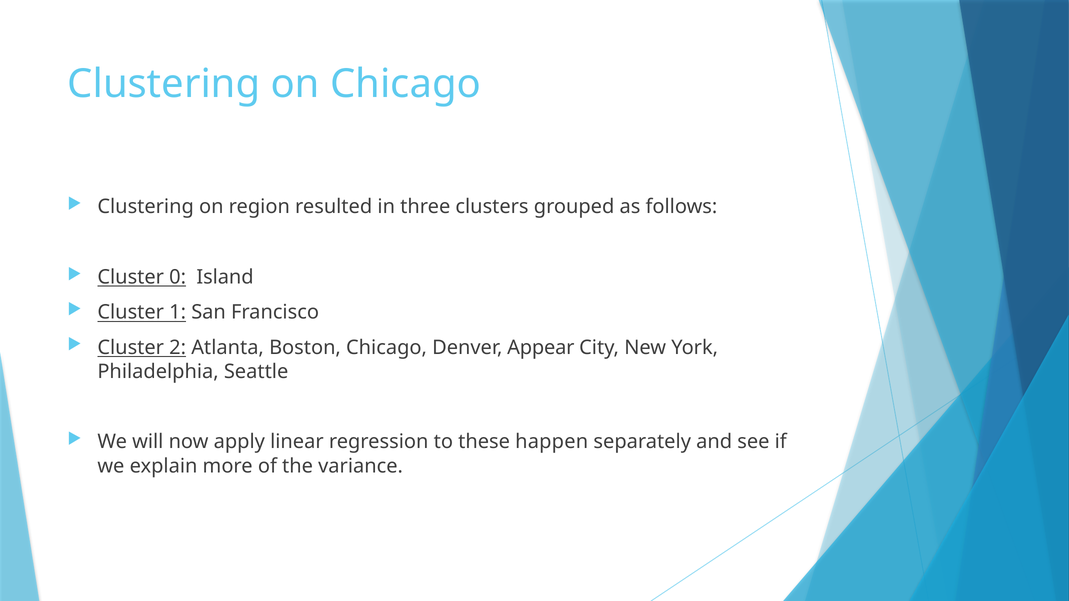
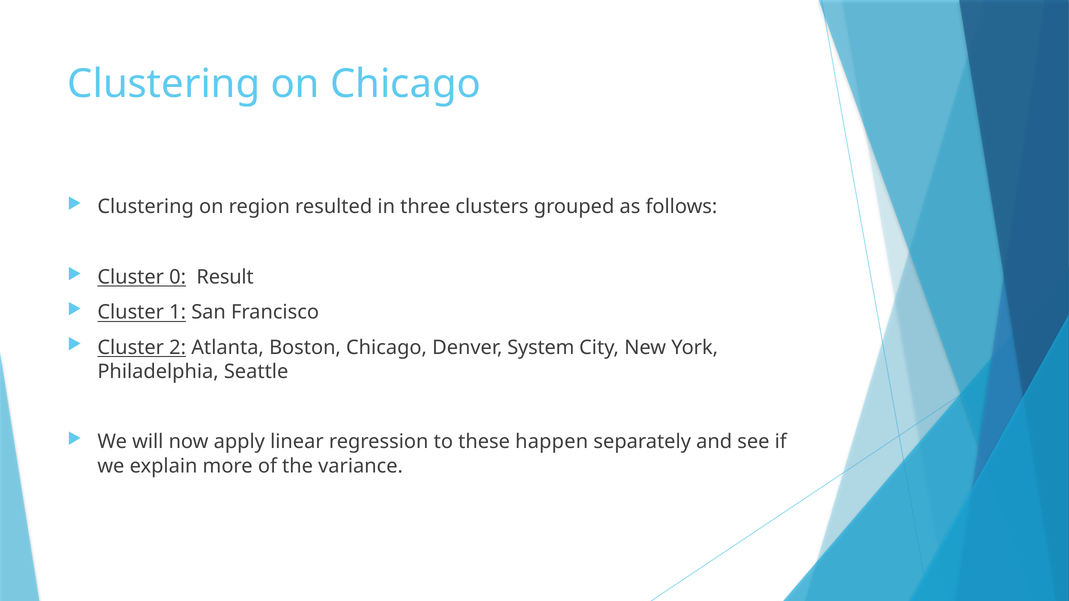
Island: Island -> Result (225, 277)
Appear: Appear -> System (541, 348)
